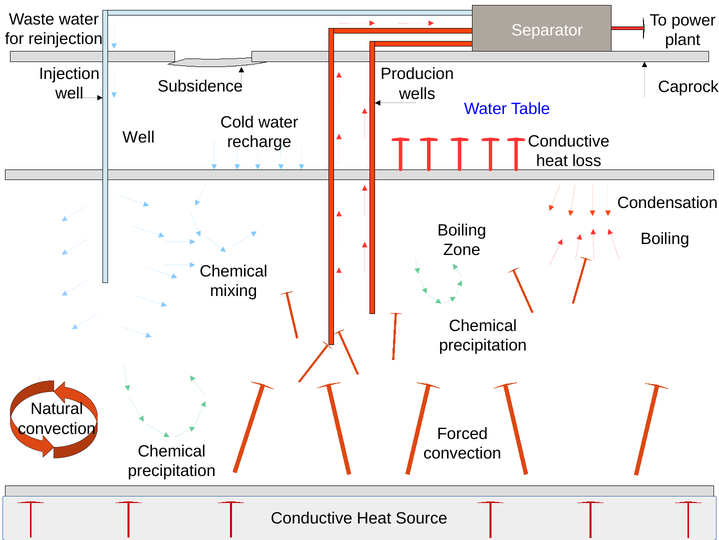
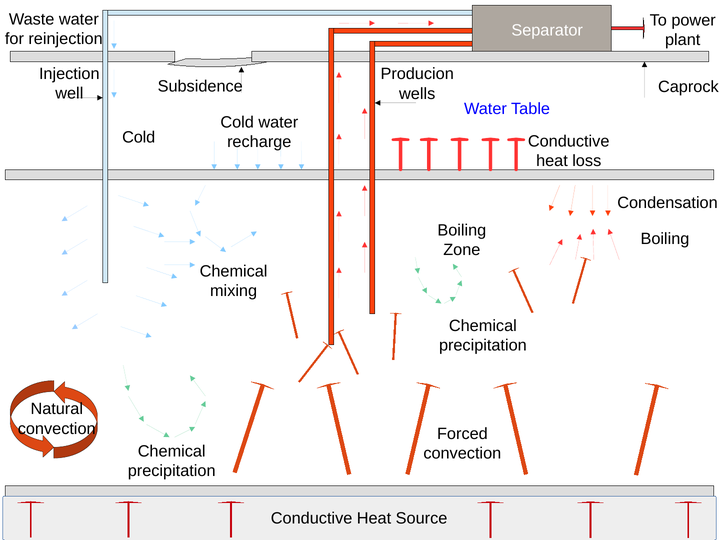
Well: Well -> Cold (139, 137)
